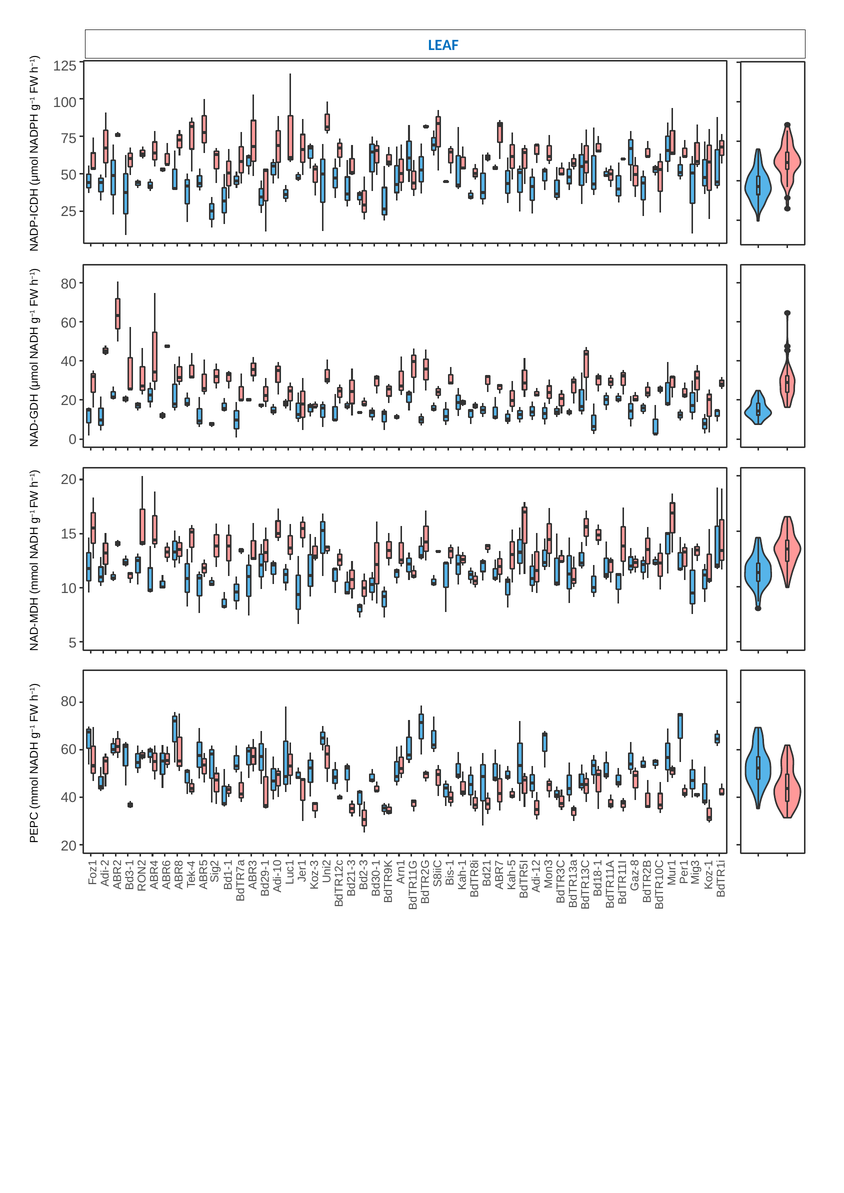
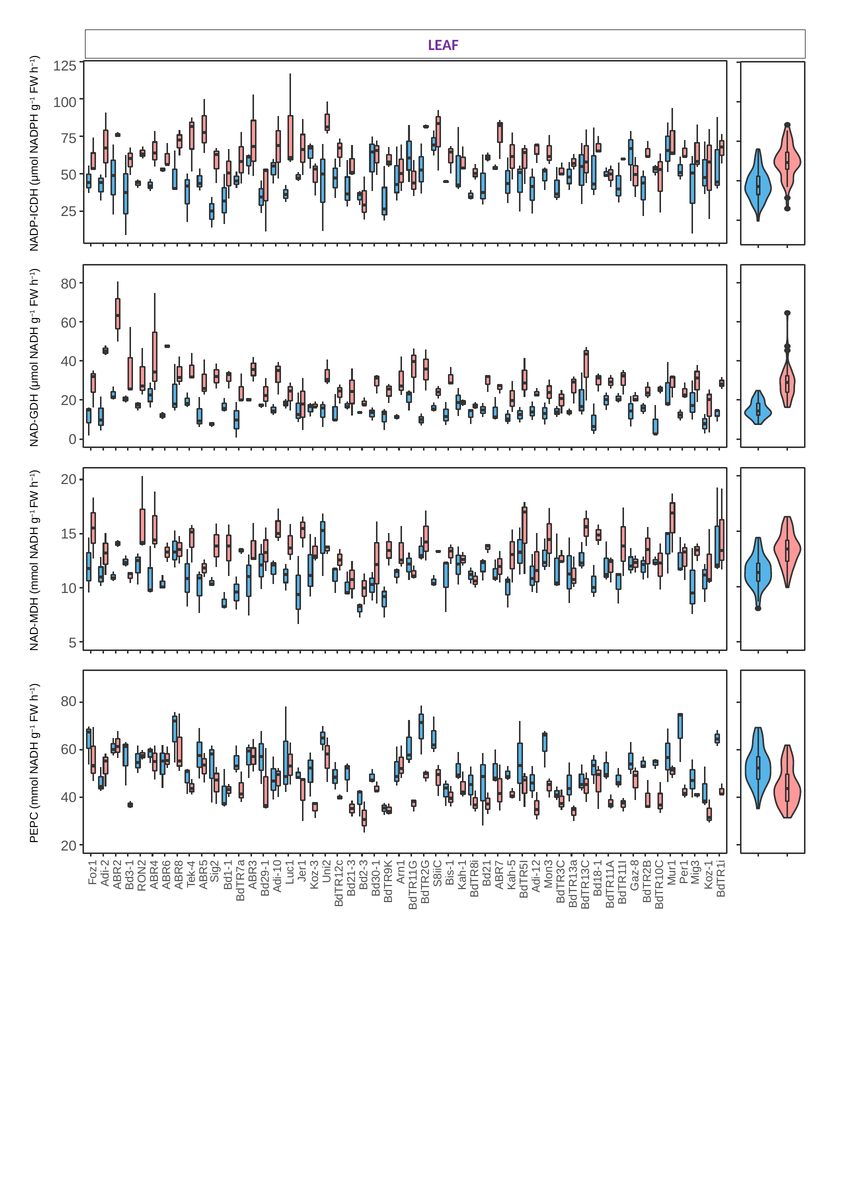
LEAF colour: blue -> purple (443, 45)
